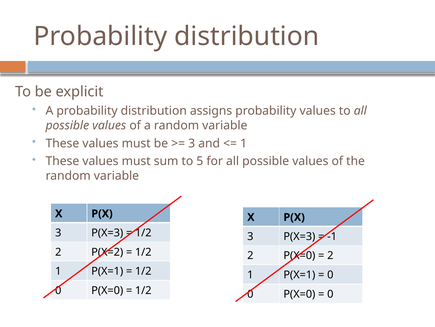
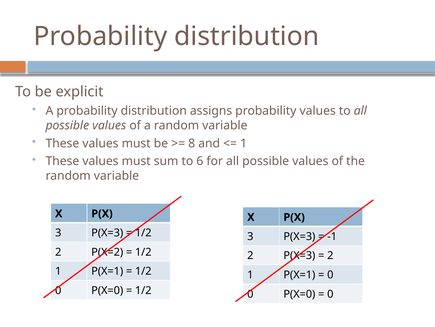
3: 3 -> 8 (192, 143)
5: 5 -> 6 (200, 161)
2 P(X=0: P(X=0 -> P(X=3 (299, 255)
